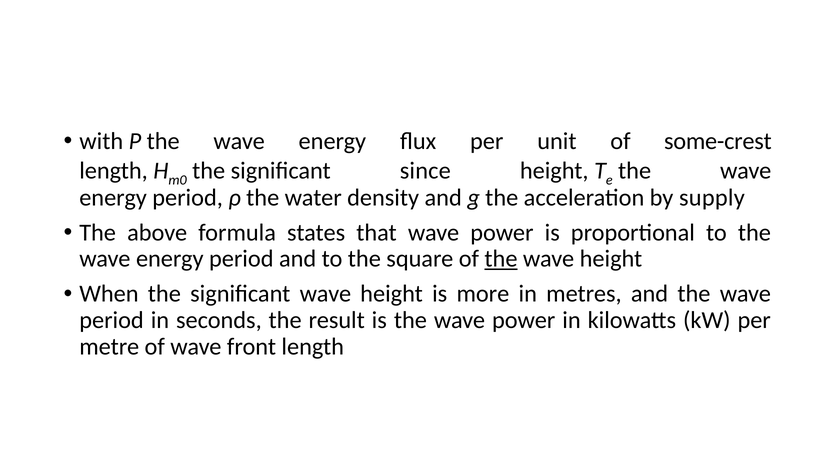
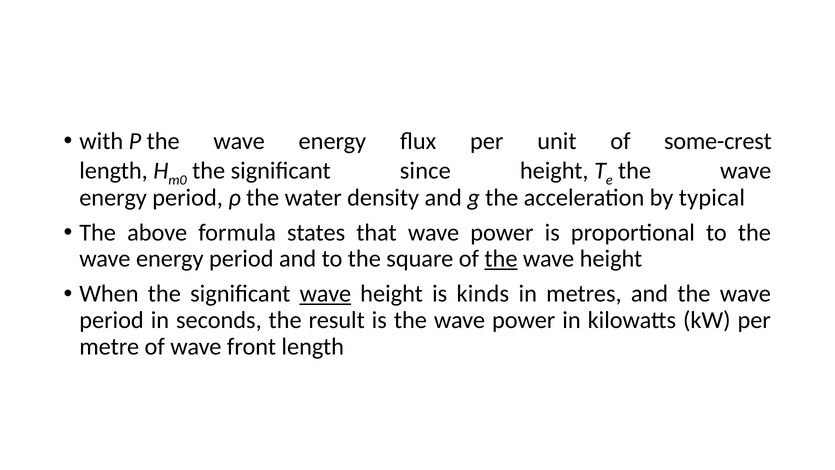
supply: supply -> typical (712, 197)
wave underline: none -> present (325, 294)
more: more -> kinds (483, 294)
